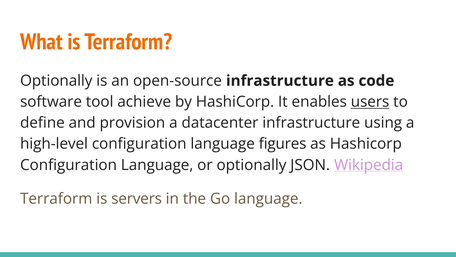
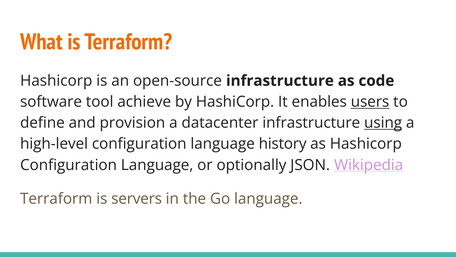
Optionally: Optionally -> Hashicorp (56, 81)
using underline: none -> present (383, 123)
figures: figures -> history (283, 144)
